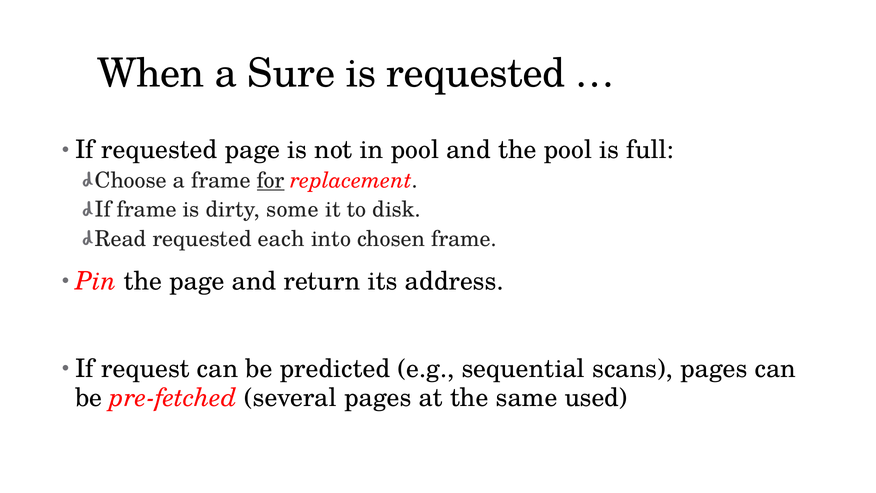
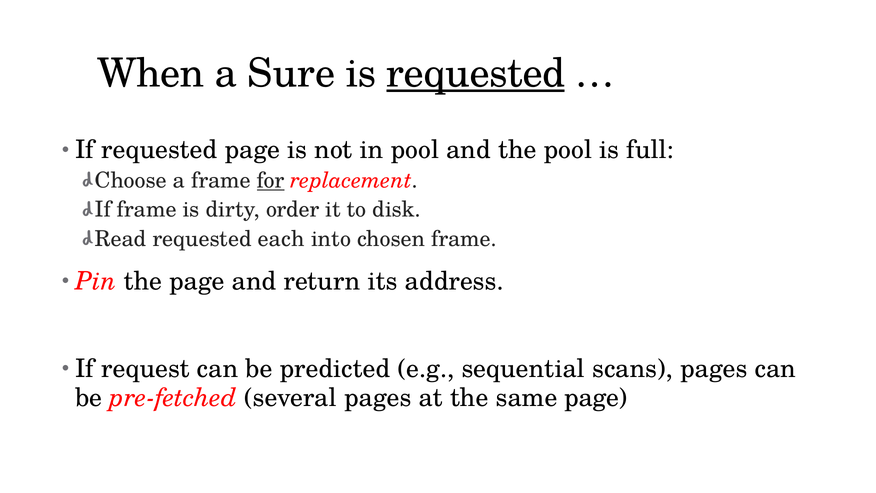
requested underline: none -> present (476, 73)
some: some -> order (293, 210)
same used: used -> page (596, 397)
